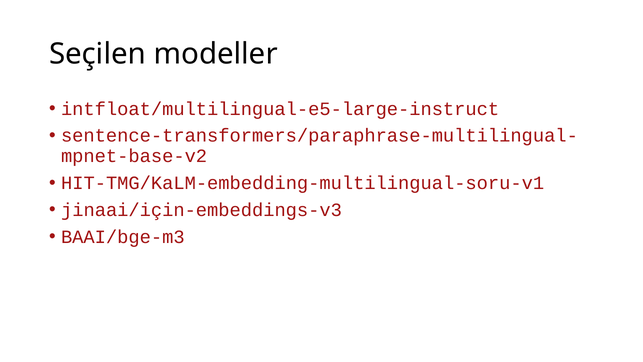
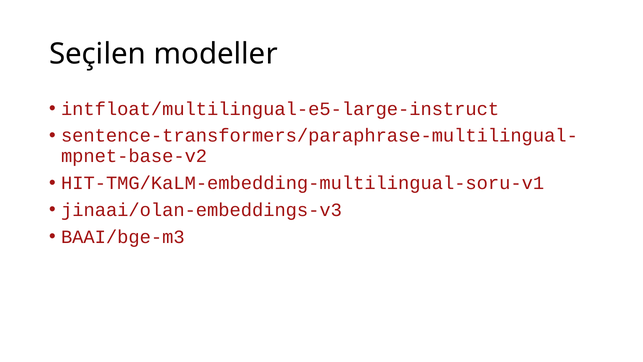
jinaai/için-embeddings-v3: jinaai/için-embeddings-v3 -> jinaai/olan-embeddings-v3 (202, 210)
